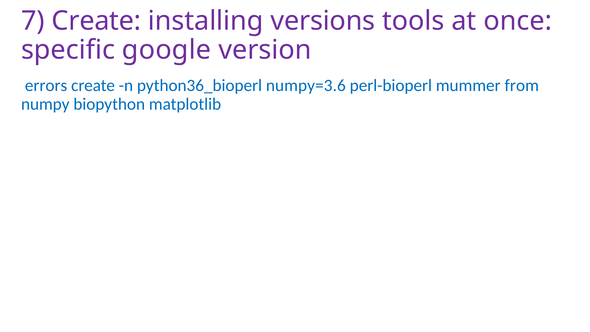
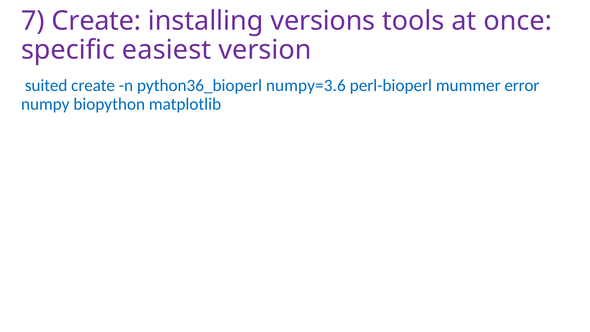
google: google -> easiest (167, 50)
errors: errors -> suited (46, 86)
from: from -> error (522, 86)
